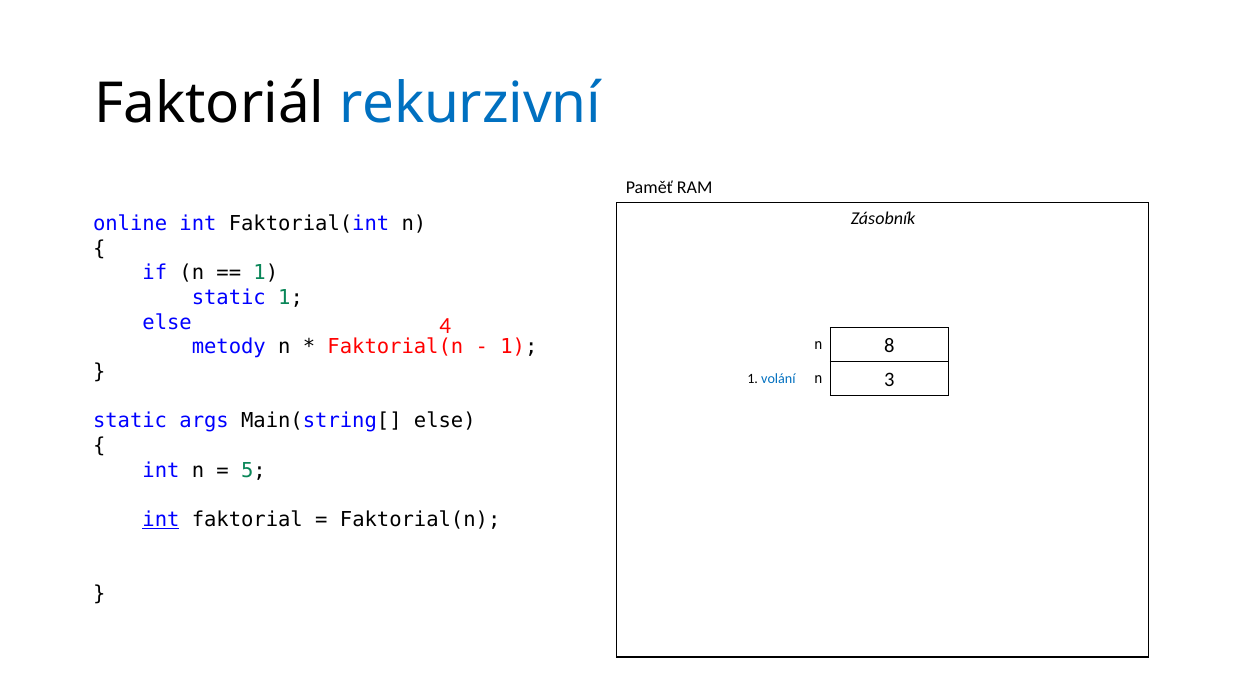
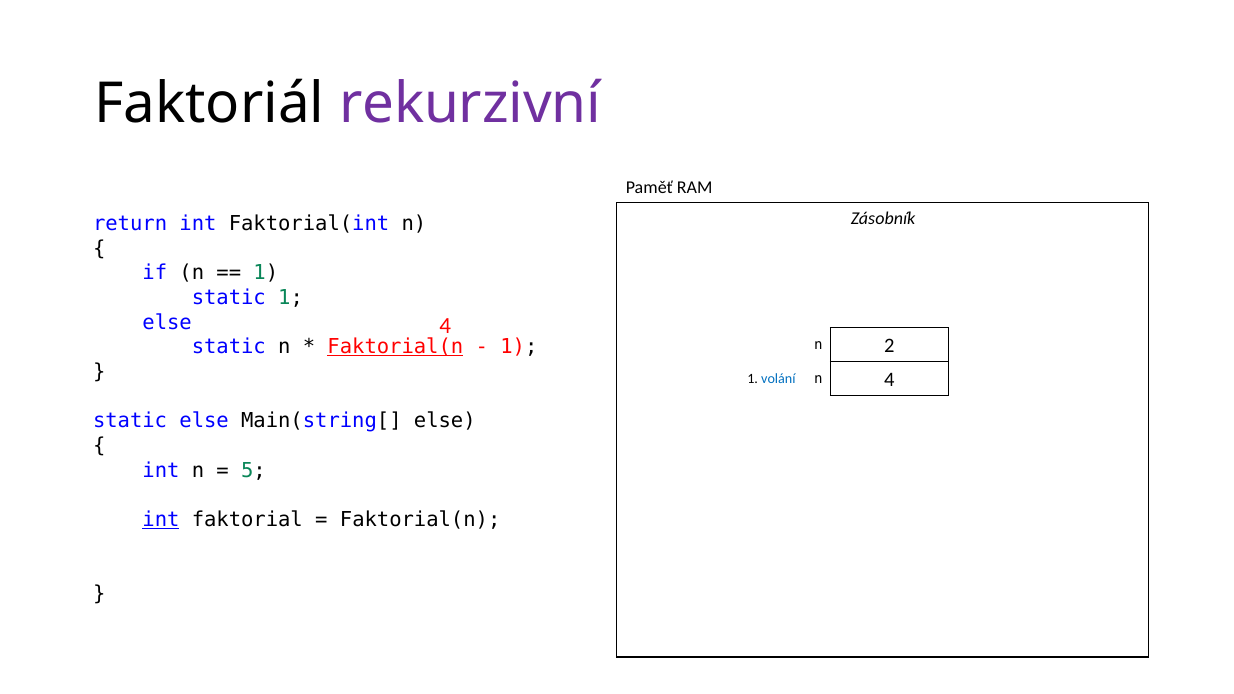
rekurzivní colour: blue -> purple (470, 104)
online: online -> return (130, 224)
metody: metody -> static (229, 347)
Faktorial(n underline: none -> present (395, 347)
8: 8 -> 2 (889, 345)
n 3: 3 -> 4 (889, 379)
static args: args -> else (204, 421)
